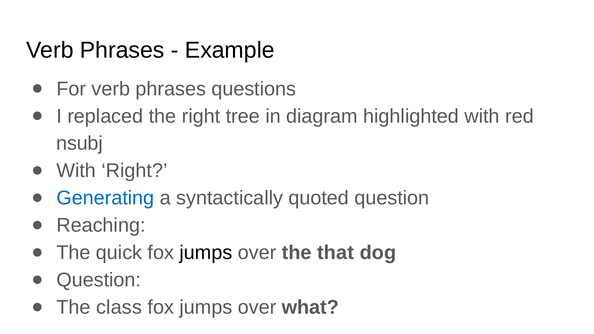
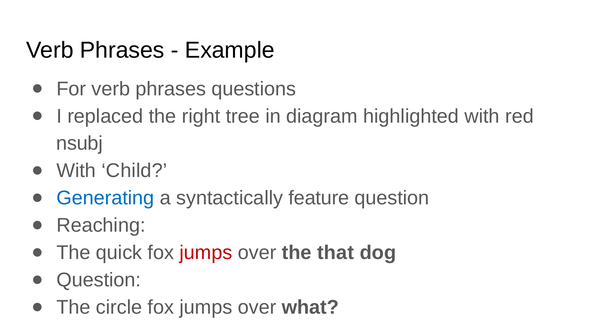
With Right: Right -> Child (134, 171)
quoted: quoted -> feature (319, 198)
jumps colour: black -> red (206, 253)
class: class -> circle (119, 307)
